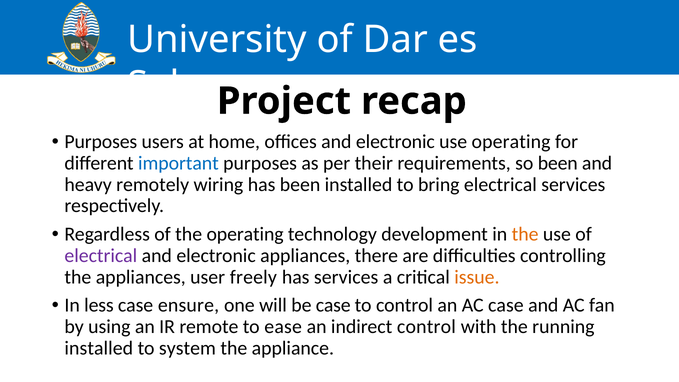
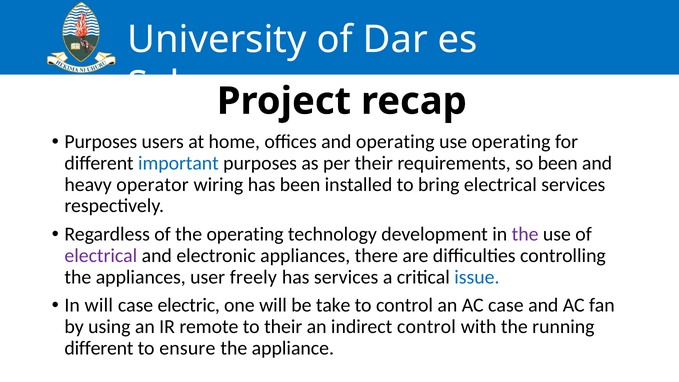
offices and electronic: electronic -> operating (395, 142)
remotely: remotely -> operator (153, 184)
the colour: orange -> purple (525, 234)
issue colour: orange -> blue (477, 277)
In less: less -> will (99, 305)
ensure: ensure -> electric (189, 305)
be case: case -> take (333, 305)
to ease: ease -> their (283, 327)
installed: installed -> different (99, 348)
system: system -> ensure (187, 348)
